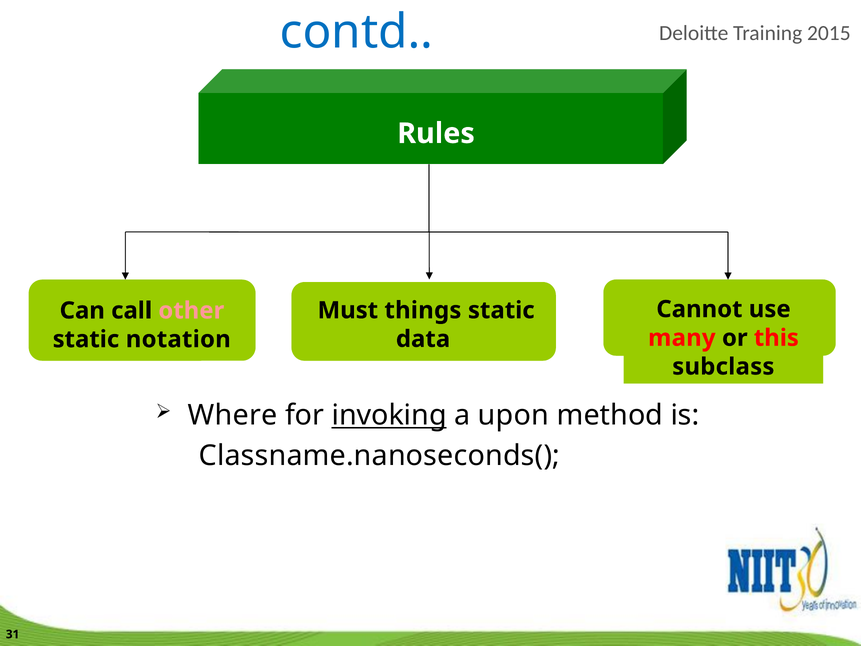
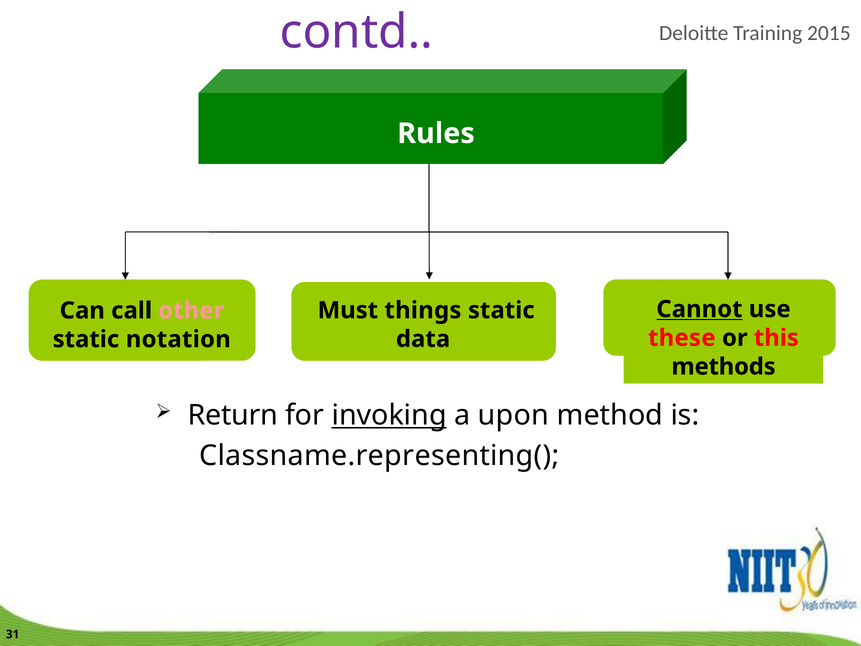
contd colour: blue -> purple (356, 32)
Cannot underline: none -> present (699, 309)
many: many -> these (682, 338)
subclass: subclass -> methods (724, 367)
Where: Where -> Return (233, 415)
Classname.nanoseconds(: Classname.nanoseconds( -> Classname.representing( (379, 455)
